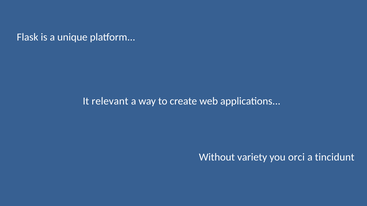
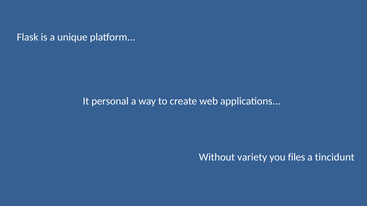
relevant: relevant -> personal (110, 101)
orci: orci -> files (297, 157)
